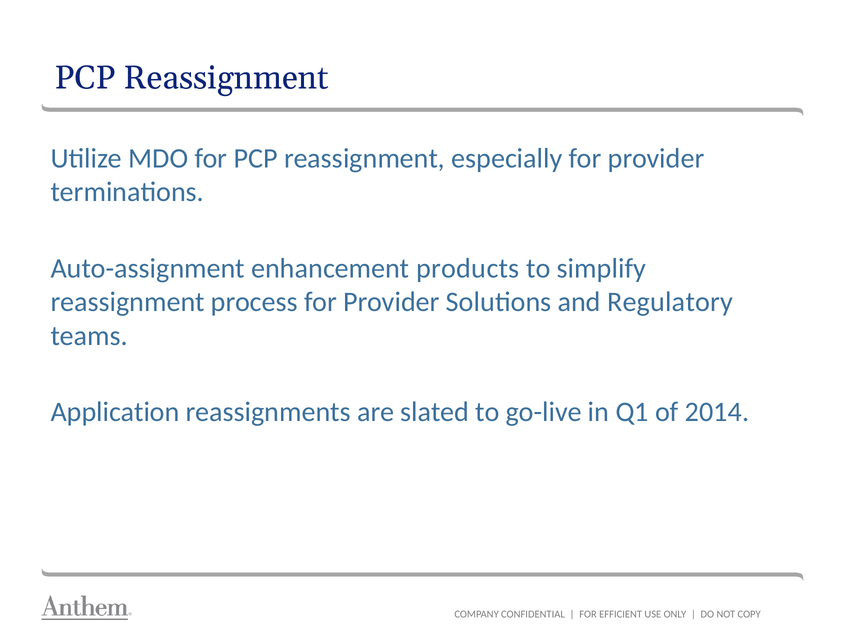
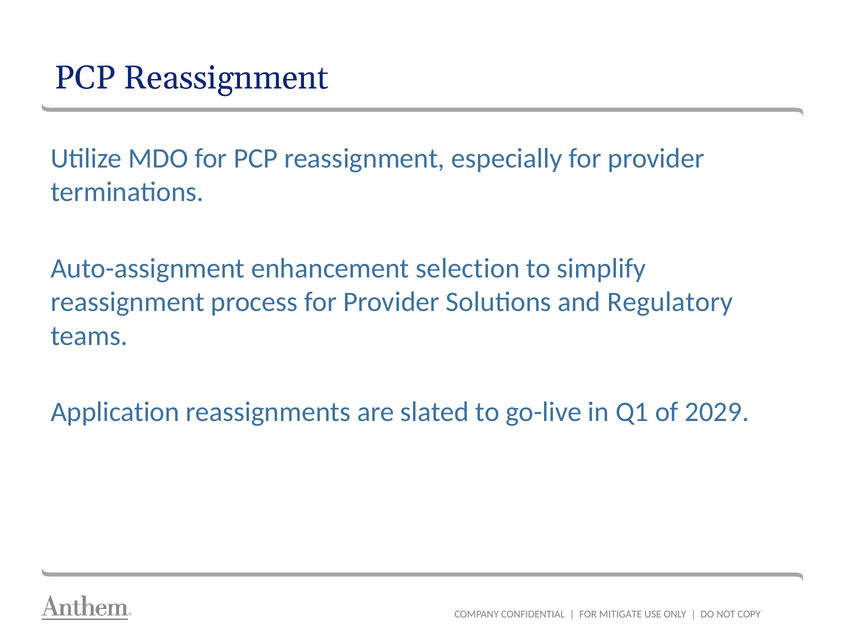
products: products -> selection (468, 268)
2014: 2014 -> 2029 (717, 412)
EFFICIENT: EFFICIENT -> MITIGATE (621, 614)
